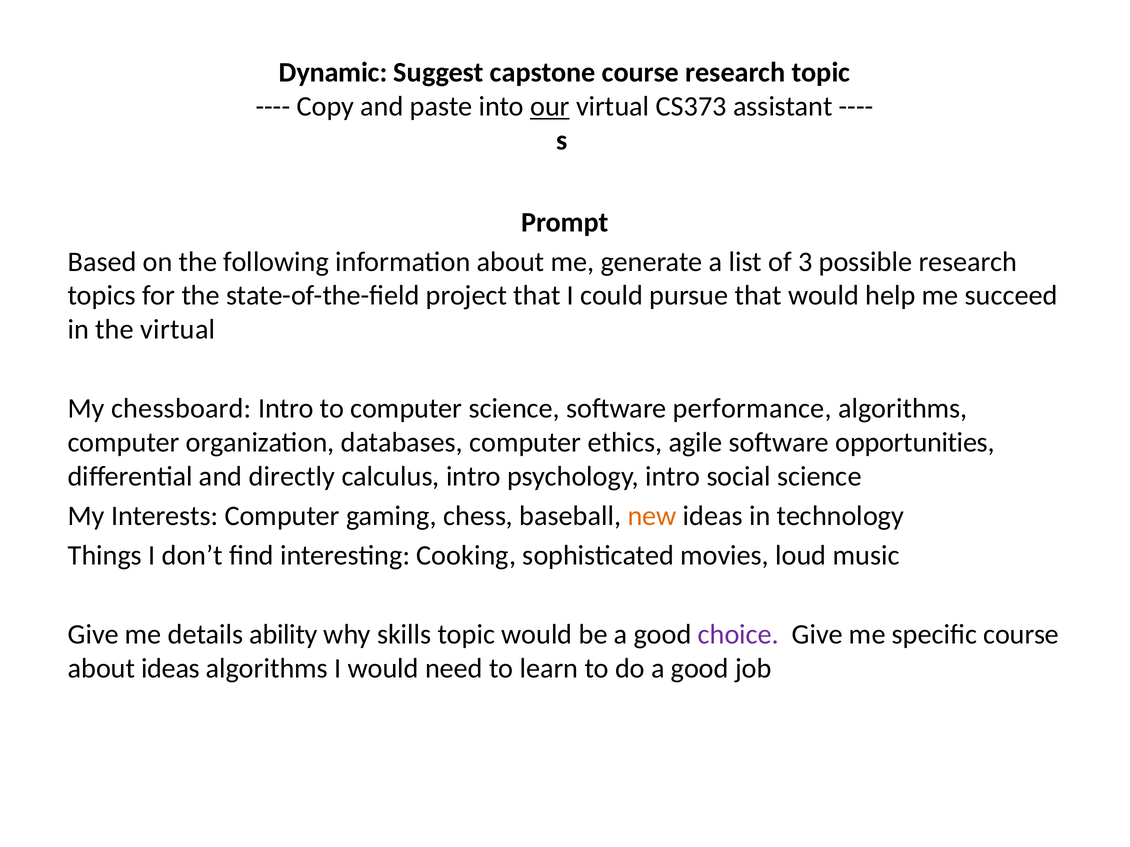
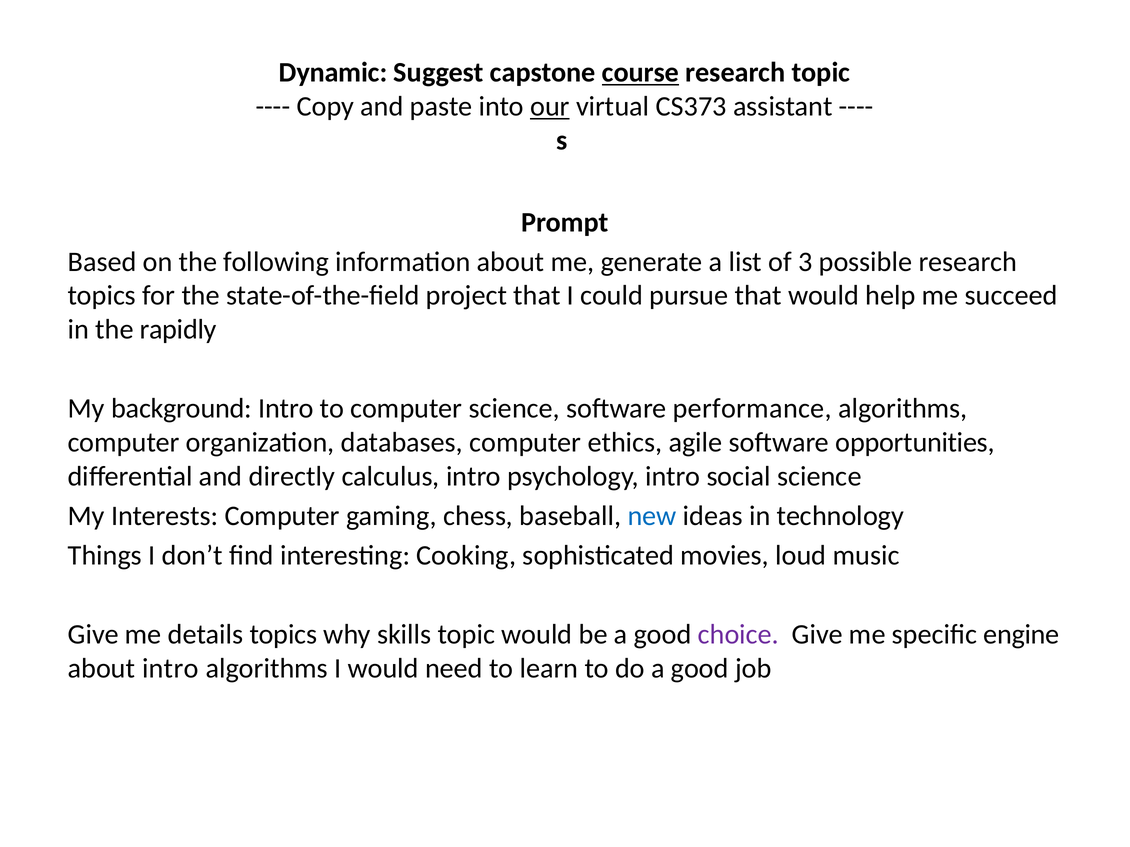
course underline: none -> present (641, 73)
the virtual: virtual -> rapidly (178, 330)
chessboard: chessboard -> background (182, 409)
new colour: orange -> blue (652, 516)
details ability: ability -> topics (283, 635)
specific course: course -> engine (1021, 635)
about ideas: ideas -> intro (170, 669)
